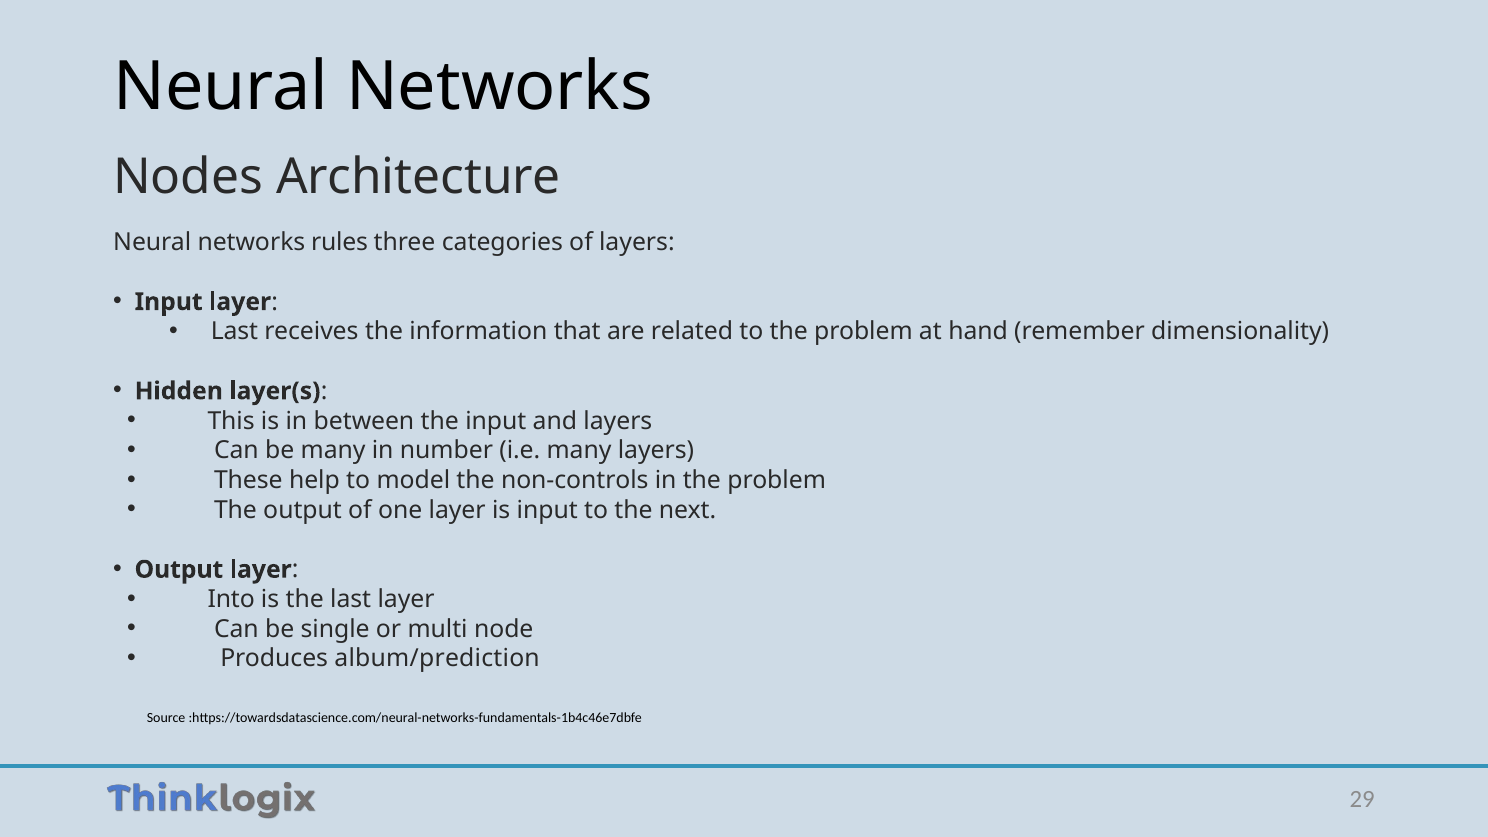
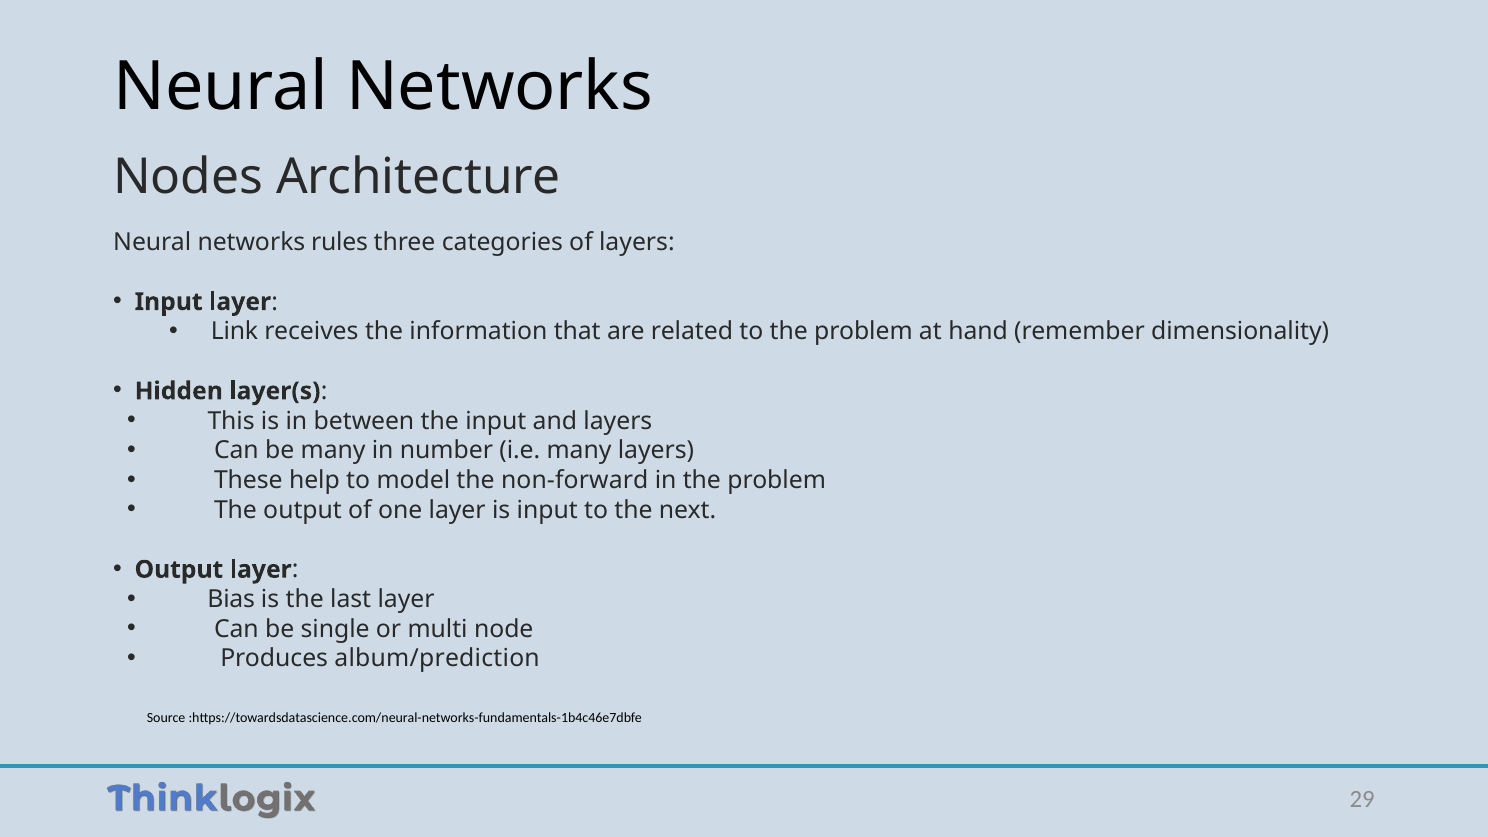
Last: Last -> Link (235, 332)
non-controls: non-controls -> non-forward (575, 480)
Into: Into -> Bias (231, 599)
